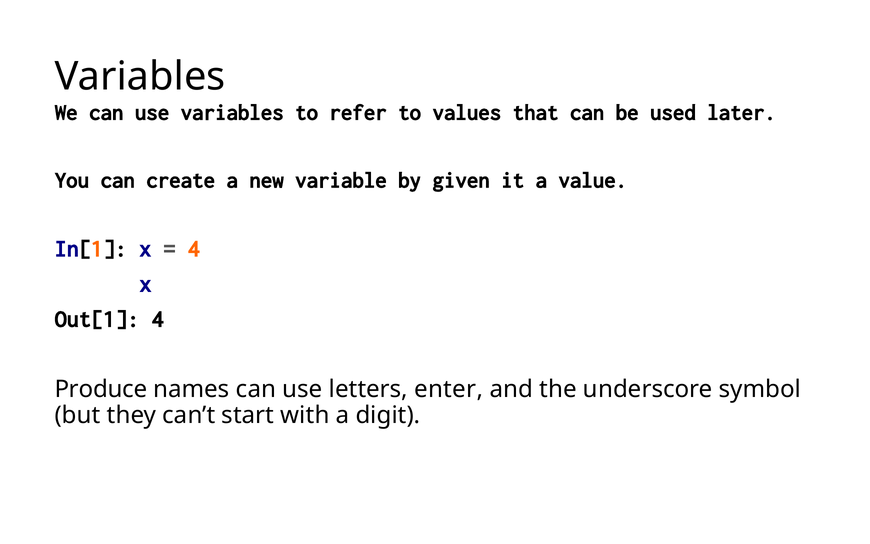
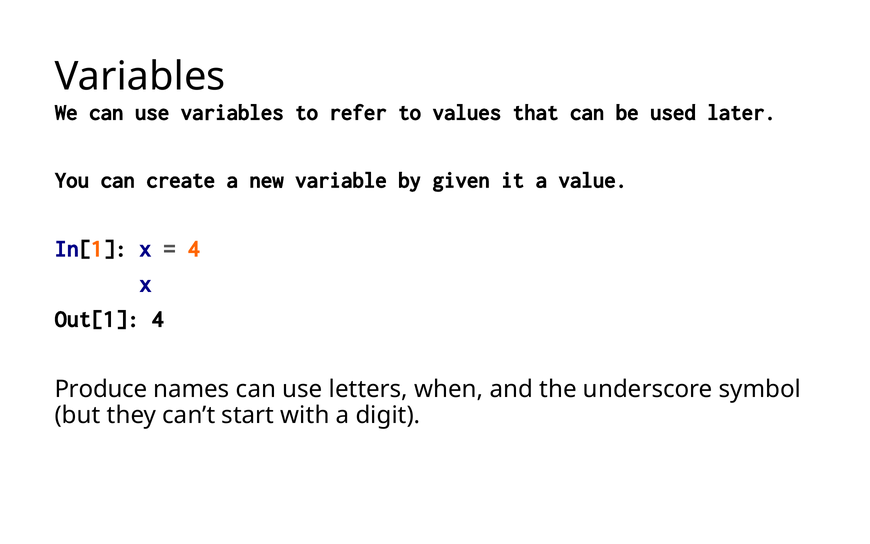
enter: enter -> when (449, 389)
